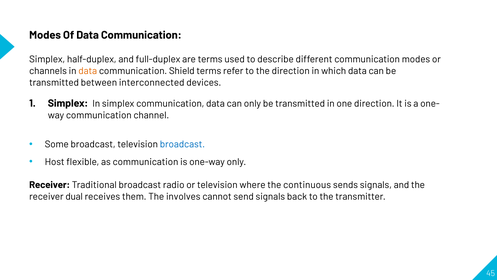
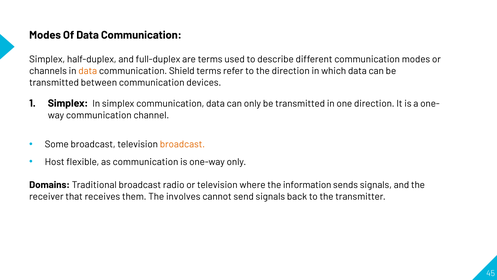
between interconnected: interconnected -> communication (152, 82)
broadcast colour: blue -> orange (182, 144)
Receiver: Receiver -> Domains (50, 185)
continuous: continuous -> information (307, 185)
dual: dual -> that (74, 196)
